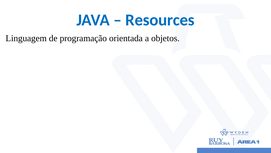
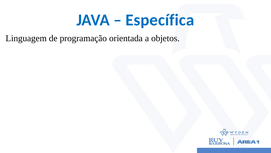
Resources: Resources -> Específica (160, 20)
